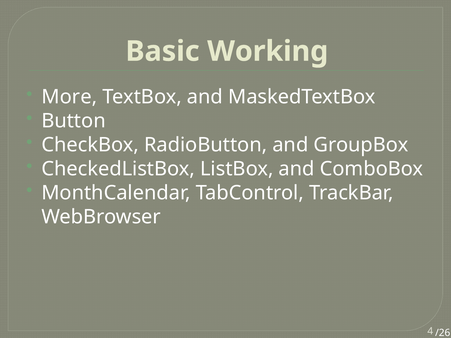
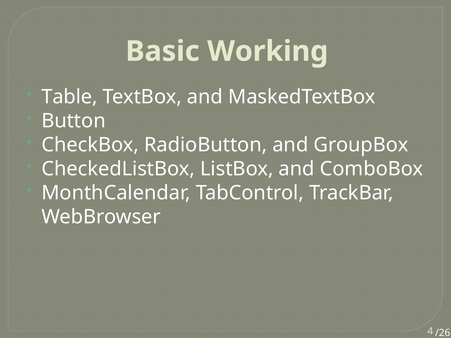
More: More -> Table (69, 97)
